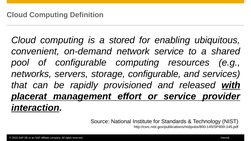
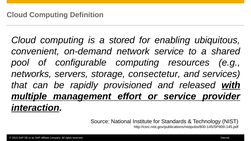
storage configurable: configurable -> consectetur (154, 74)
placerat: placerat -> multiple (29, 97)
